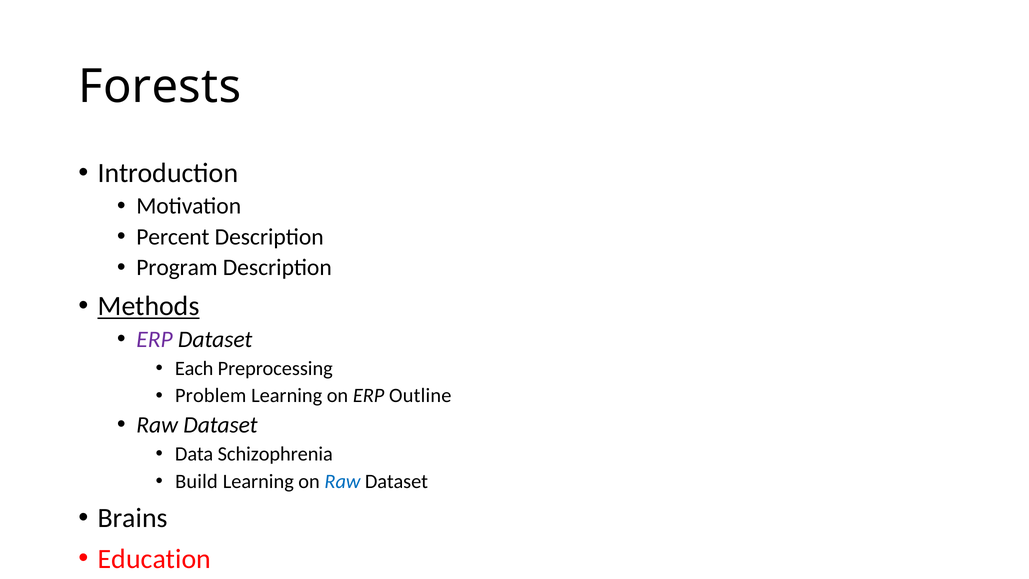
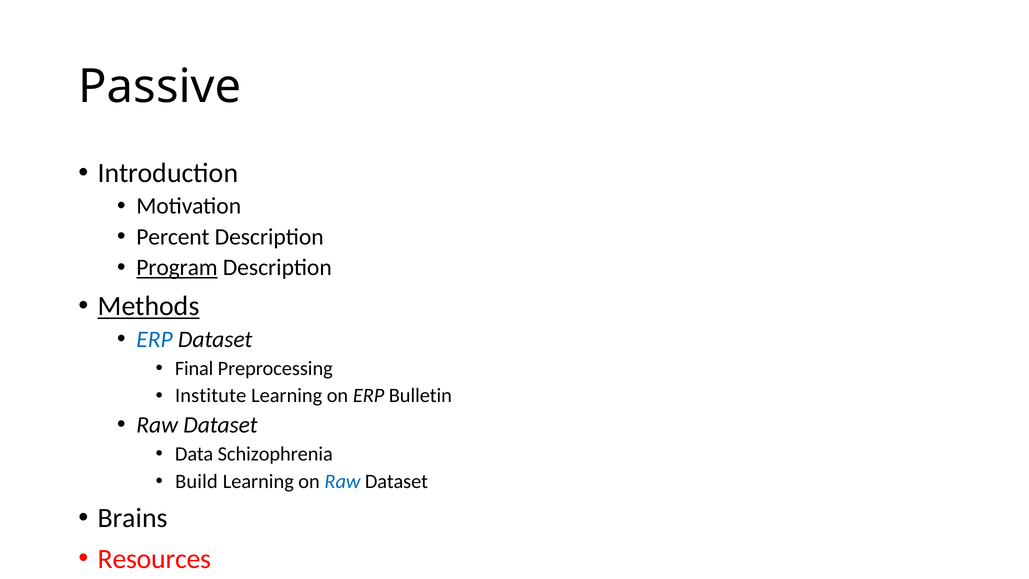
Forests: Forests -> Passive (160, 86)
Program underline: none -> present (177, 268)
ERP colour: purple -> blue (155, 339)
Each: Each -> Final (194, 368)
Problem: Problem -> Institute (211, 396)
Outline: Outline -> Bulletin (420, 396)
Education: Education -> Resources (155, 559)
